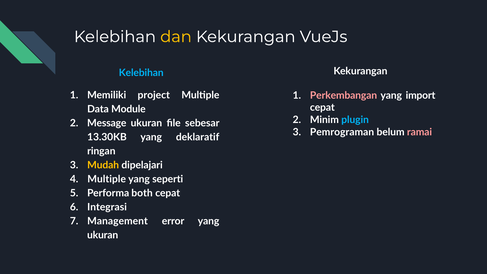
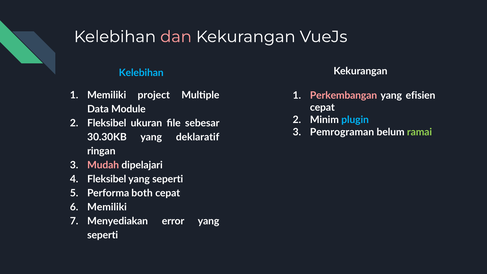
dan colour: yellow -> pink (176, 37)
import: import -> efisien (421, 95)
Message: Message -> Fleksibel (107, 123)
ramai colour: pink -> light green (419, 132)
13.30KB: 13.30KB -> 30.30KB (107, 137)
Mudah colour: yellow -> pink (103, 165)
Multiple: Multiple -> Fleksibel (107, 179)
Integrasi: Integrasi -> Memiliki (107, 207)
Management: Management -> Menyediakan (118, 221)
ukuran: ukuran -> seperti (103, 235)
